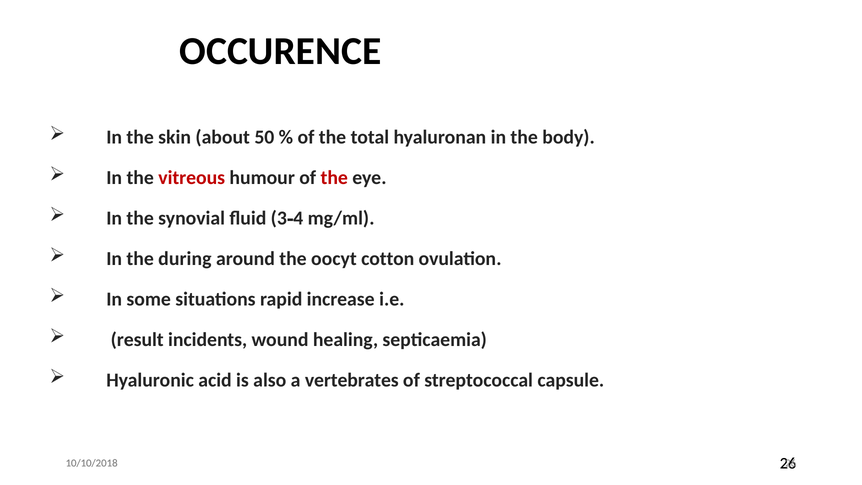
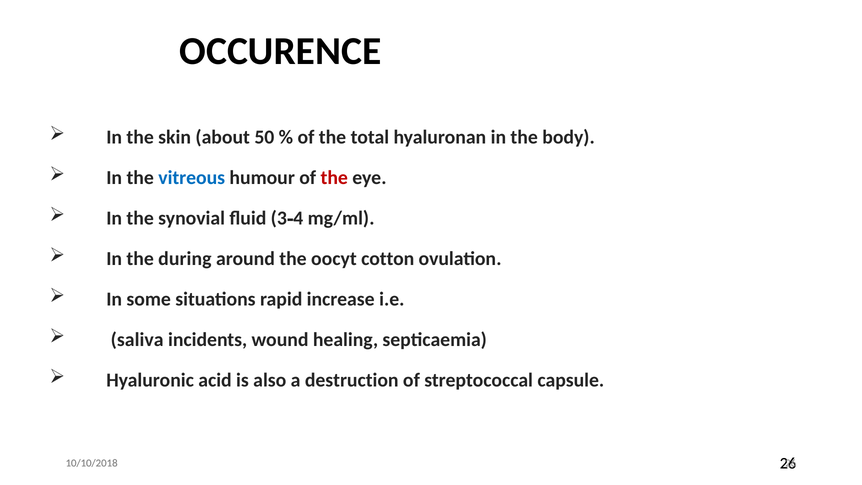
vitreous colour: red -> blue (192, 178)
result: result -> saliva (137, 340)
vertebrates: vertebrates -> destruction (352, 380)
